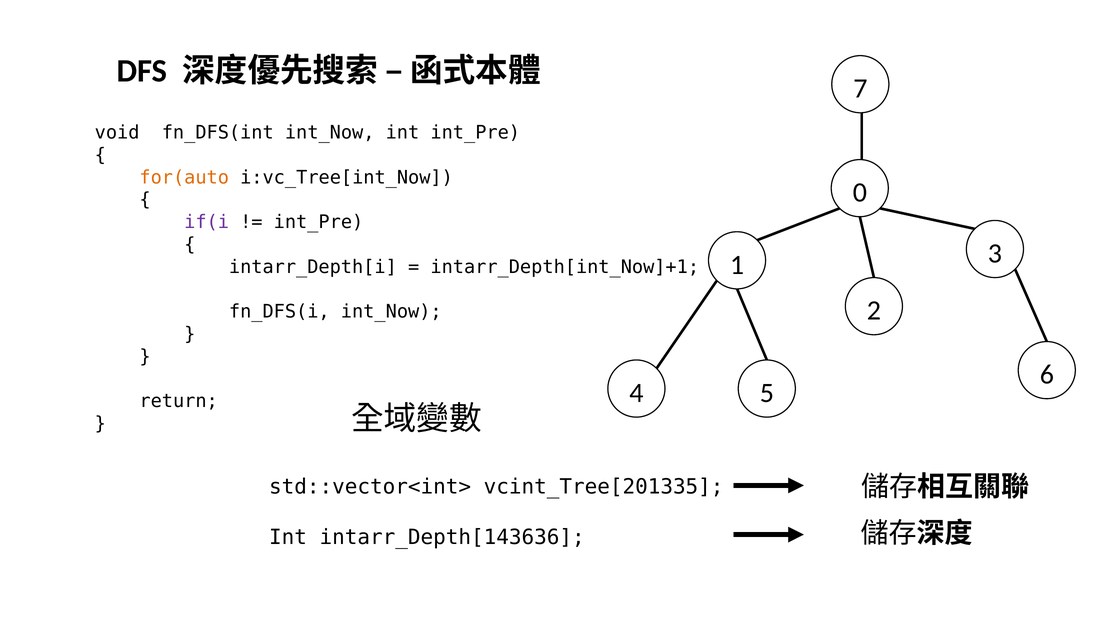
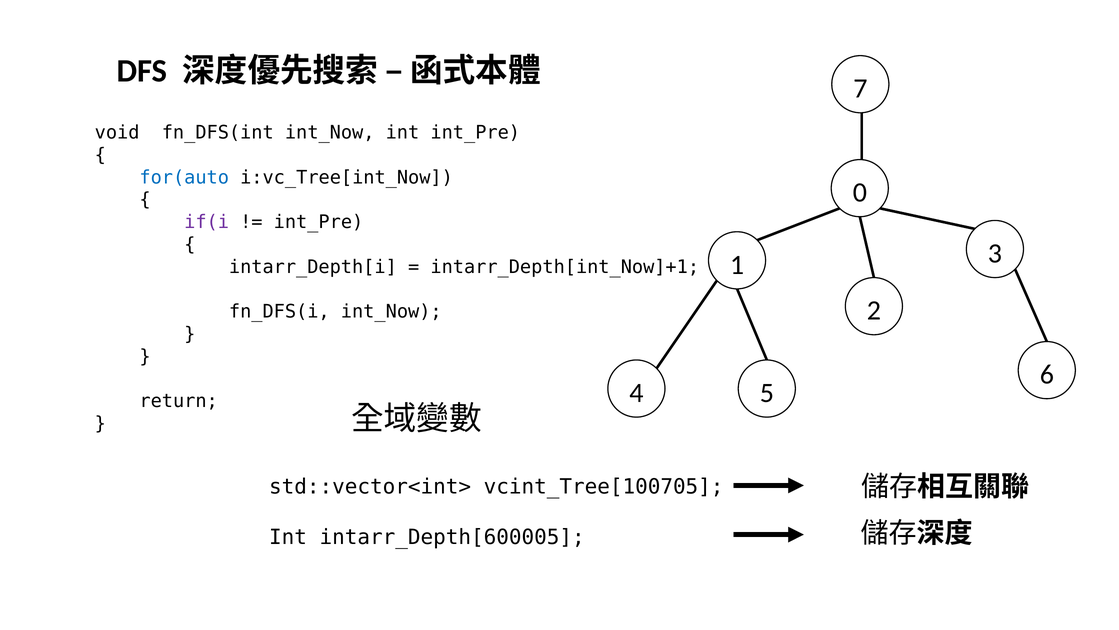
for(auto colour: orange -> blue (184, 177)
vcint_Tree[201335: vcint_Tree[201335 -> vcint_Tree[100705 (604, 486)
intarr_Depth[143636: intarr_Depth[143636 -> intarr_Depth[600005 (452, 537)
